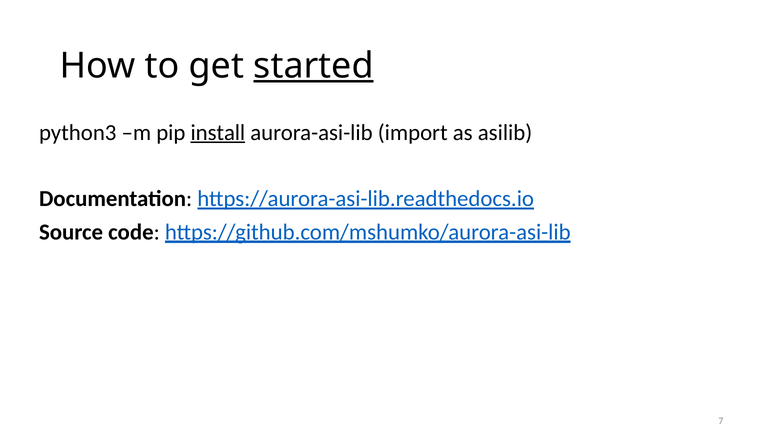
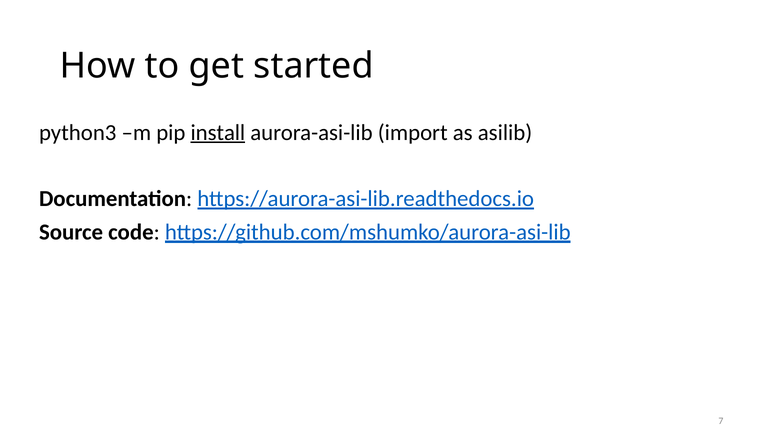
started underline: present -> none (314, 66)
